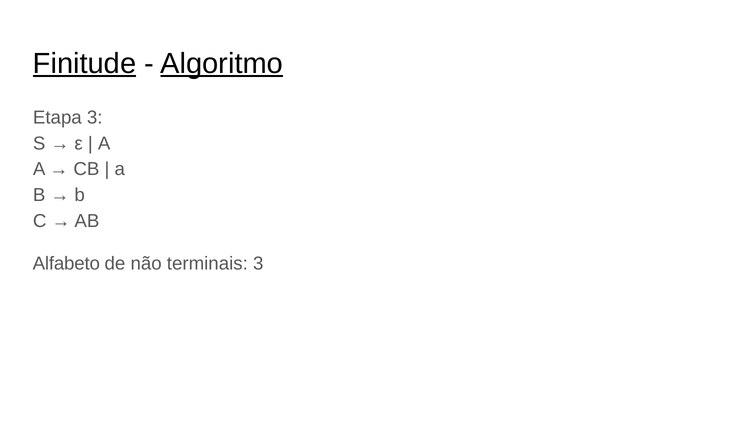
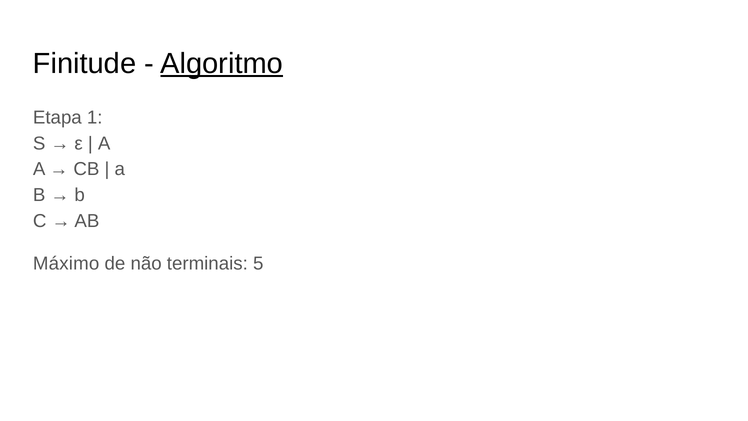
Finitude underline: present -> none (85, 63)
Etapa 3: 3 -> 1 (95, 118)
Alfabeto: Alfabeto -> Máximo (66, 263)
terminais 3: 3 -> 5 (258, 263)
